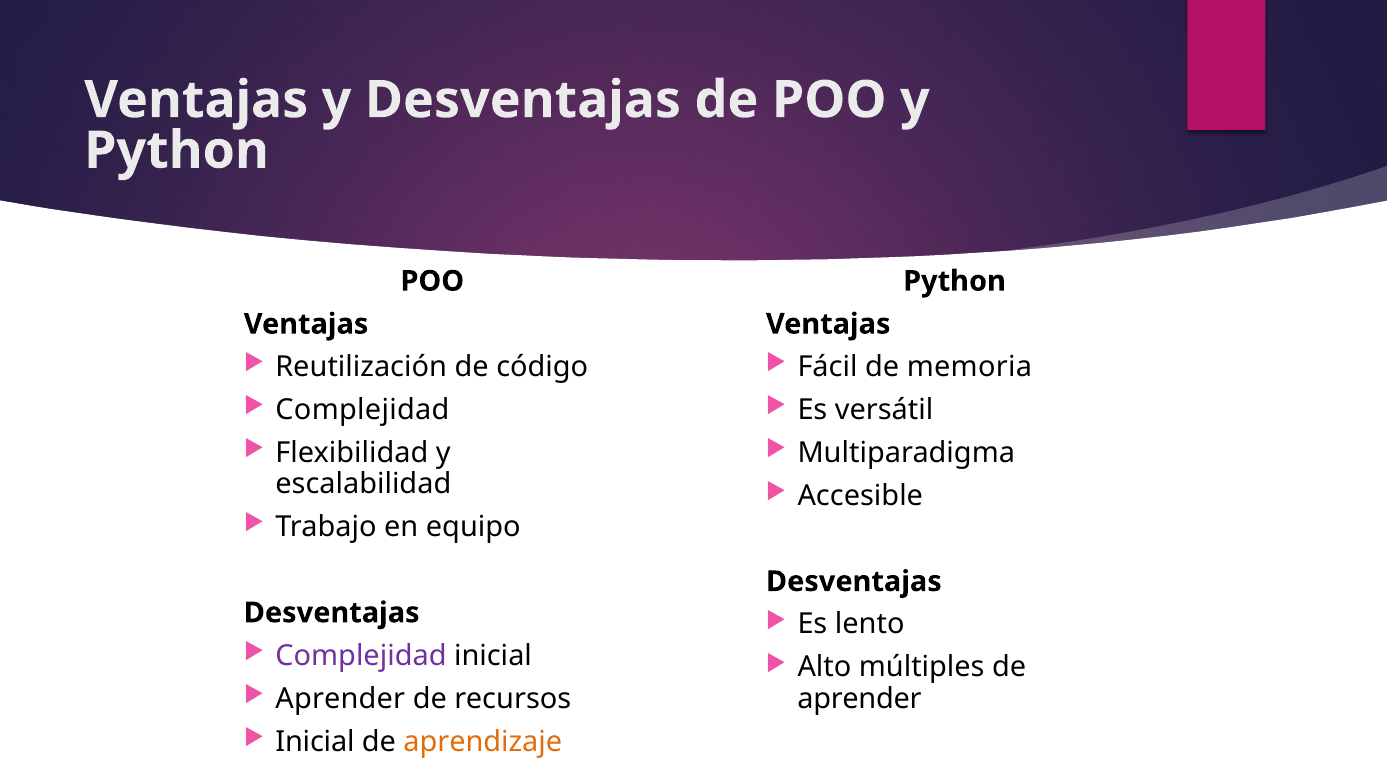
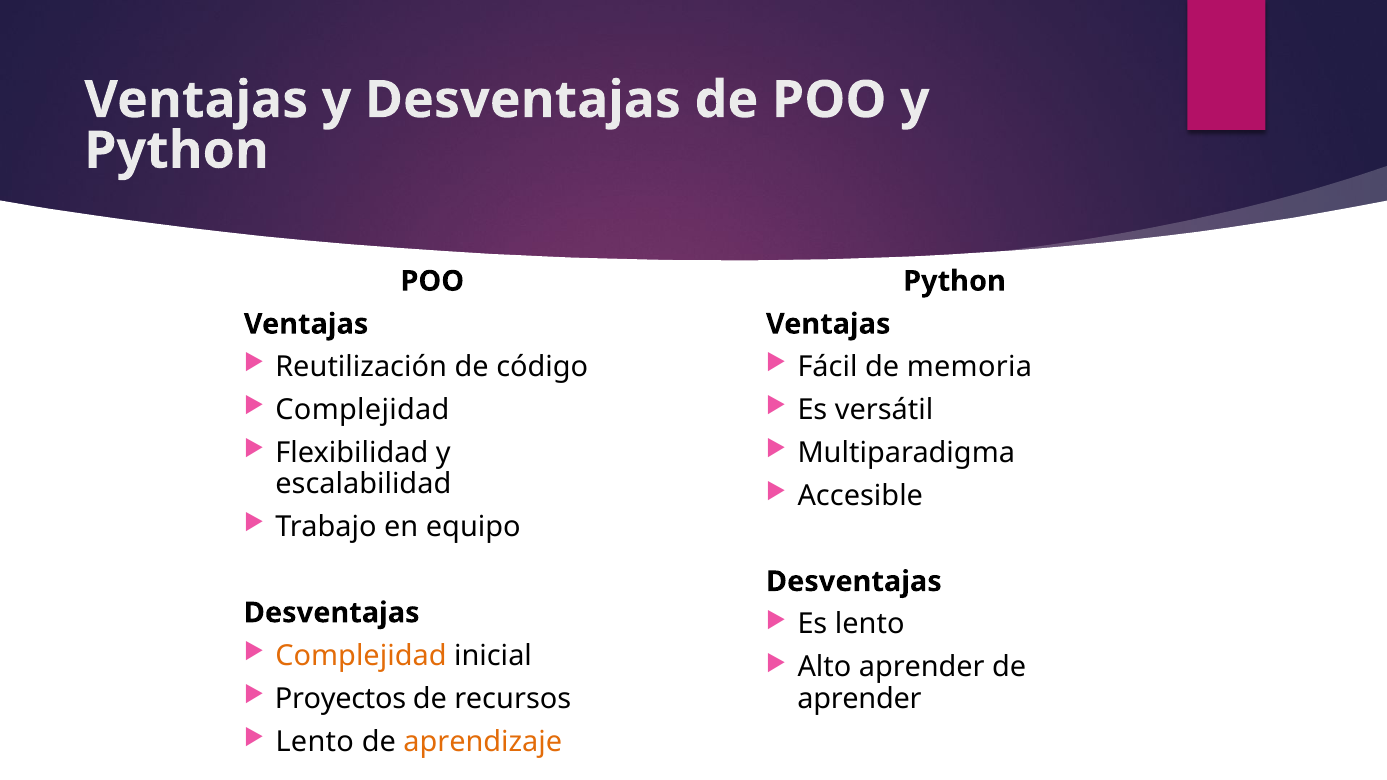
Complejidad colour: purple -> orange (361, 656)
Alto múltiples: múltiples -> aprender (922, 668)
Aprender: Aprender -> Proyectos (341, 699)
Inicial: Inicial -> Lento (315, 742)
